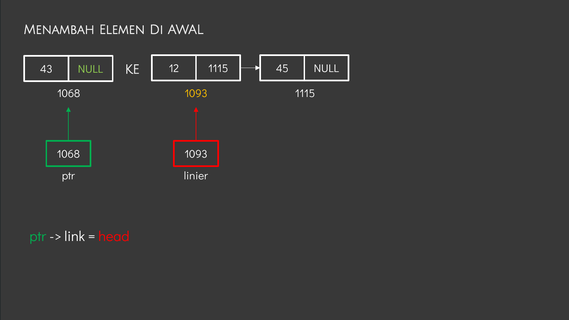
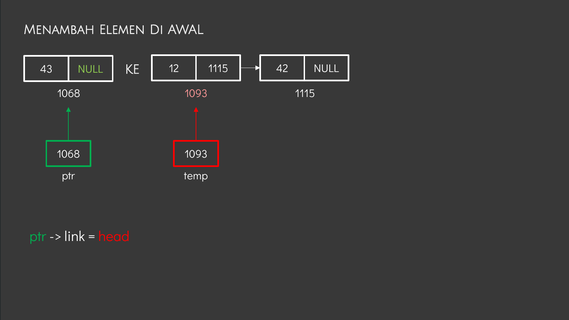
45: 45 -> 42 (282, 69)
1093 colour: yellow -> pink (196, 94)
linier: linier -> temp (196, 176)
